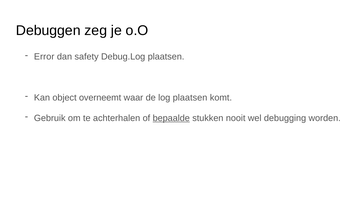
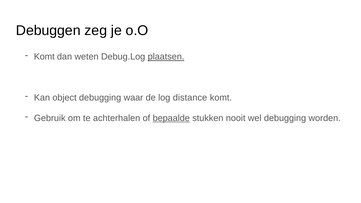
Error: Error -> Komt (44, 57)
safety: safety -> weten (87, 57)
plaatsen underline: none -> present (166, 57)
object overneemt: overneemt -> debugging (100, 98)
log plaatsen: plaatsen -> distance (190, 98)
